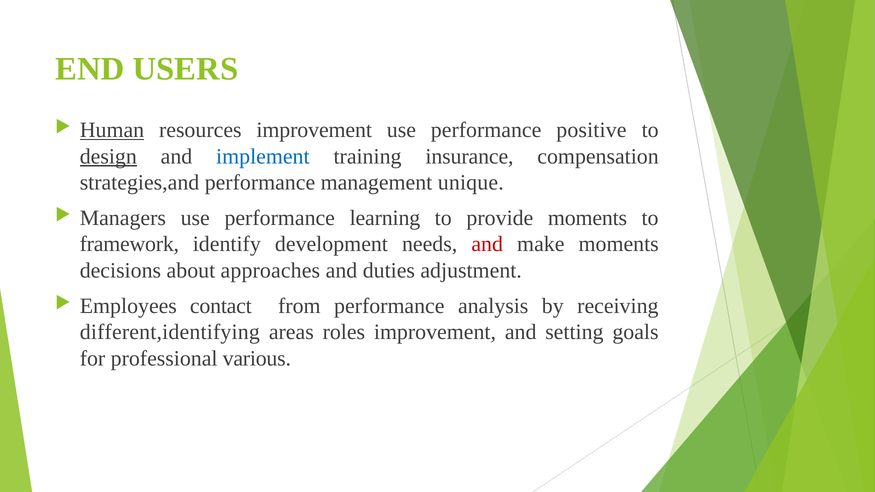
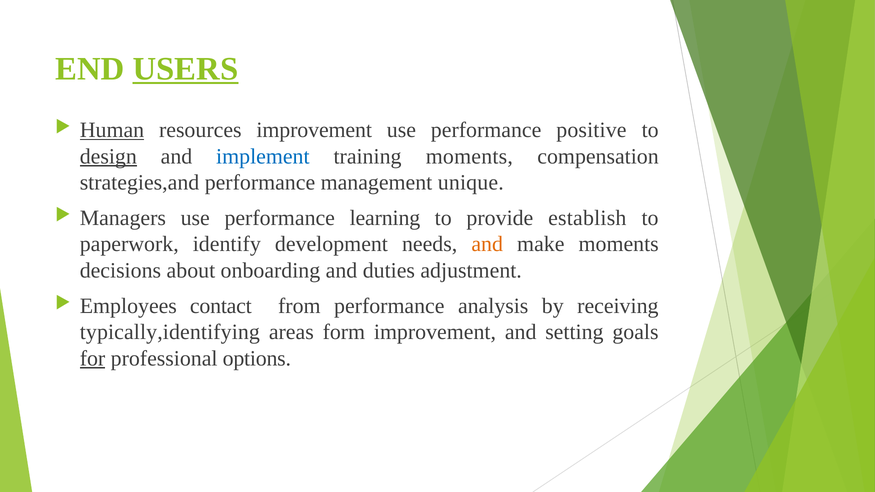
USERS underline: none -> present (185, 69)
training insurance: insurance -> moments (469, 156)
provide moments: moments -> establish (587, 218)
framework: framework -> paperwork (129, 244)
and colour: red -> orange (487, 244)
approaches: approaches -> onboarding (270, 271)
different,identifying: different,identifying -> typically,identifying (170, 332)
roles: roles -> form (344, 332)
for underline: none -> present (93, 358)
various: various -> options (257, 358)
